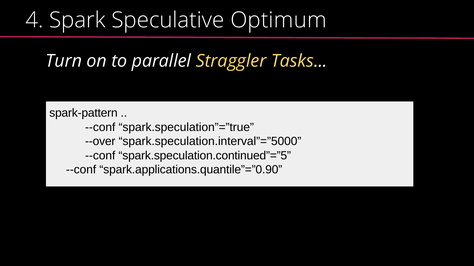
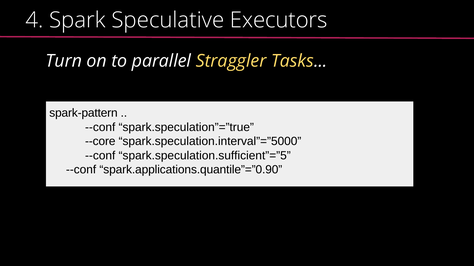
Optimum: Optimum -> Executors (279, 20)
--over: --over -> --core (100, 142)
spark.speculation.continued”=”5: spark.speculation.continued”=”5 -> spark.speculation.sufficient”=”5 (205, 156)
